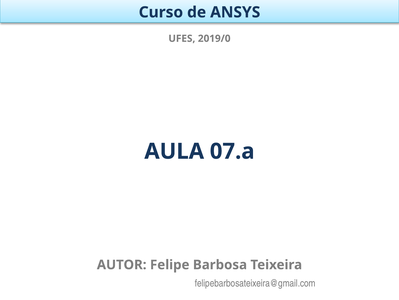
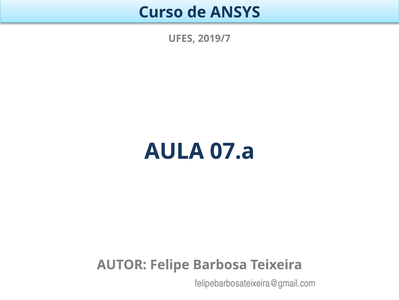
2019/0: 2019/0 -> 2019/7 (214, 38)
